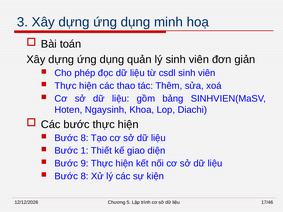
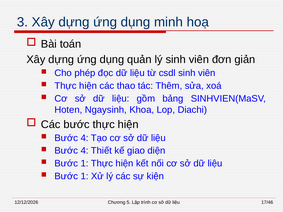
8: 8 -> 4 (85, 138)
1: 1 -> 4 (85, 151)
9: 9 -> 1 (85, 164)
8: 8 -> 1 (85, 176)
